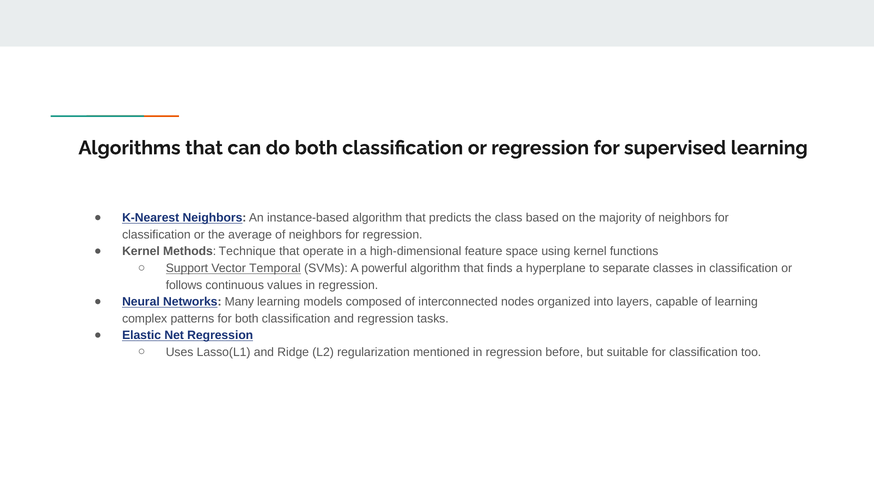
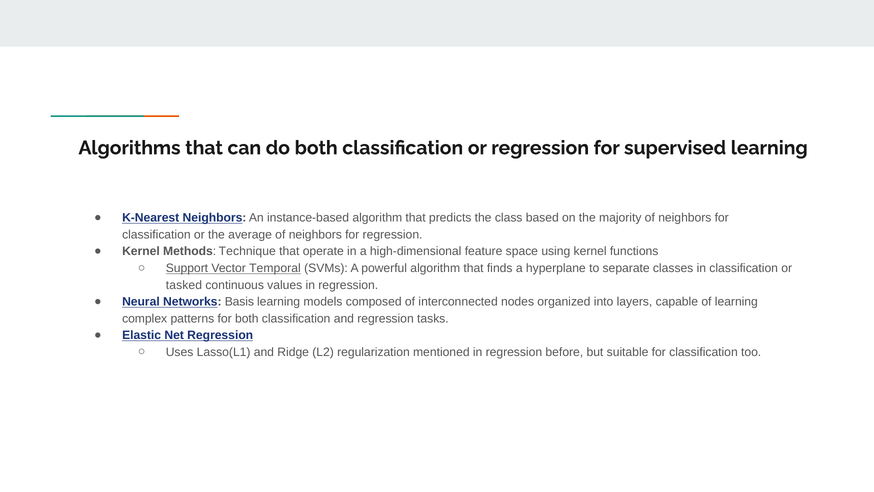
follows: follows -> tasked (184, 285)
Many: Many -> Basis (239, 302)
